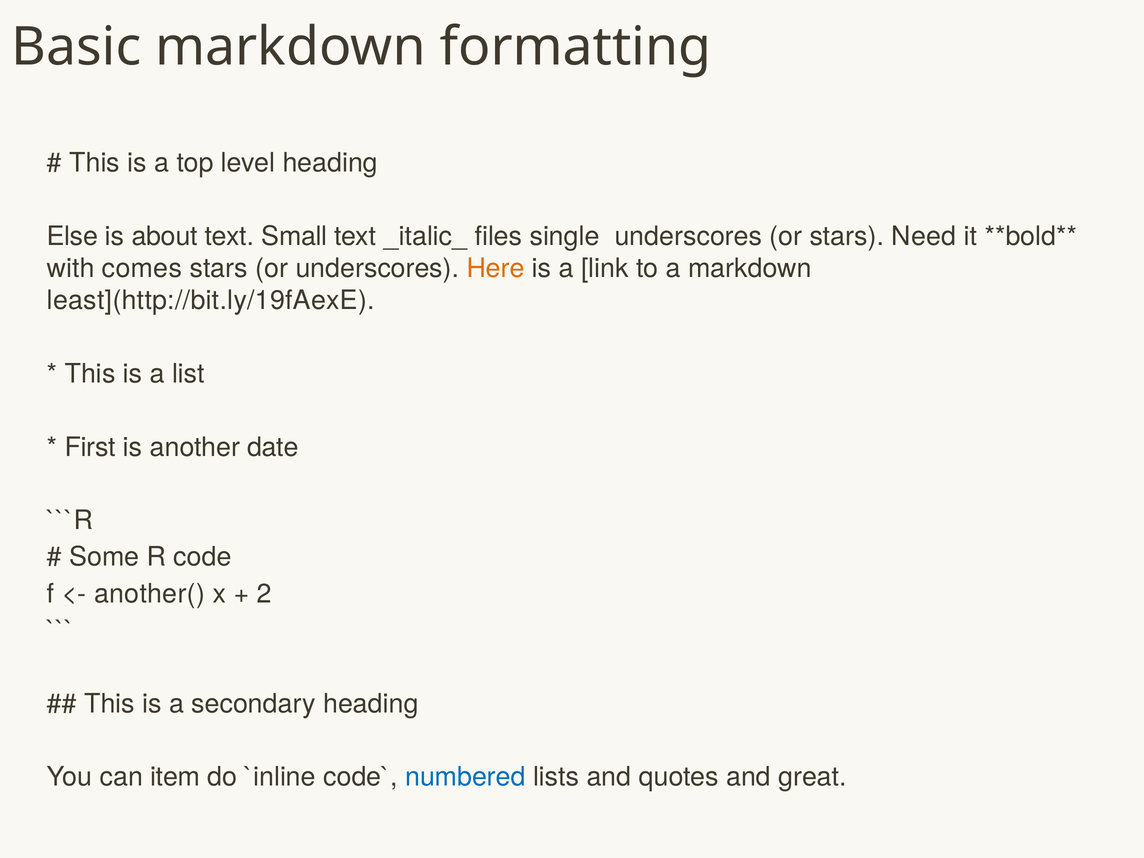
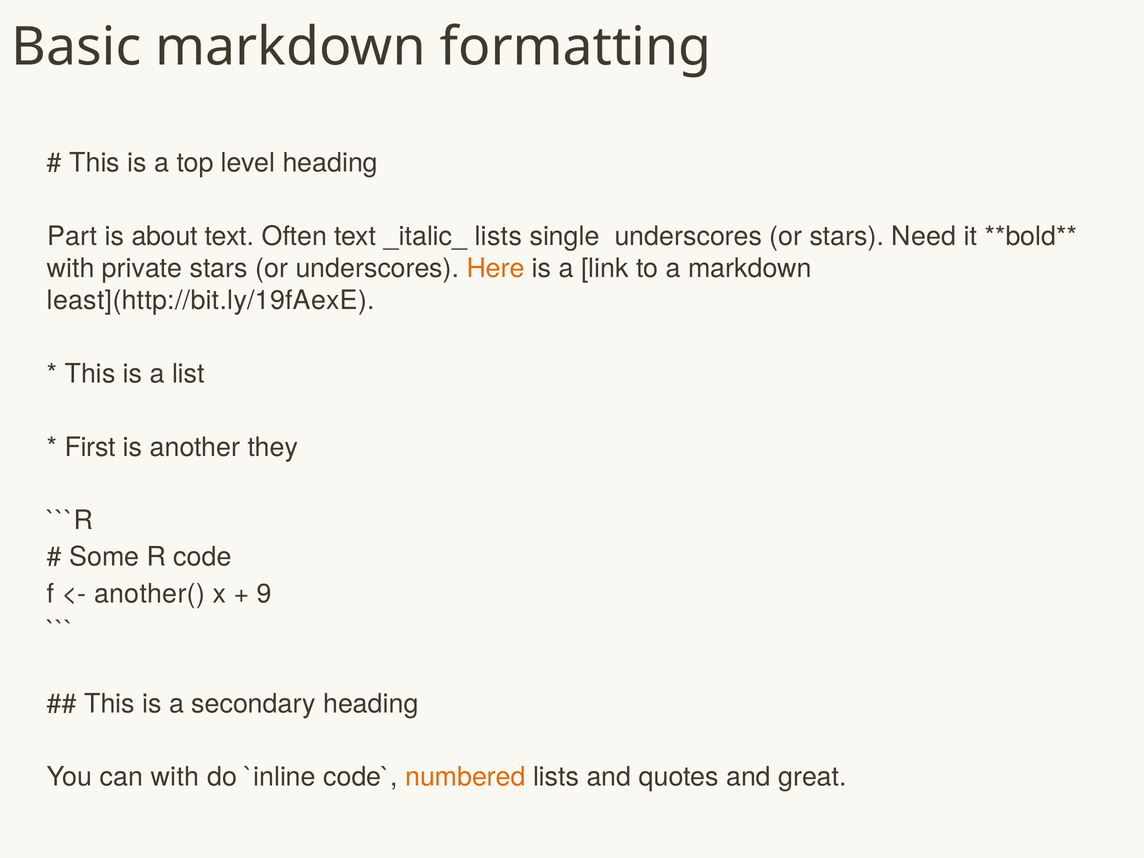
Else: Else -> Part (72, 236)
Small: Small -> Often (294, 236)
_italic_ files: files -> lists (498, 236)
comes: comes -> private (142, 268)
date: date -> they (273, 447)
2: 2 -> 9 (264, 594)
can item: item -> with (175, 777)
numbered colour: blue -> orange (465, 777)
